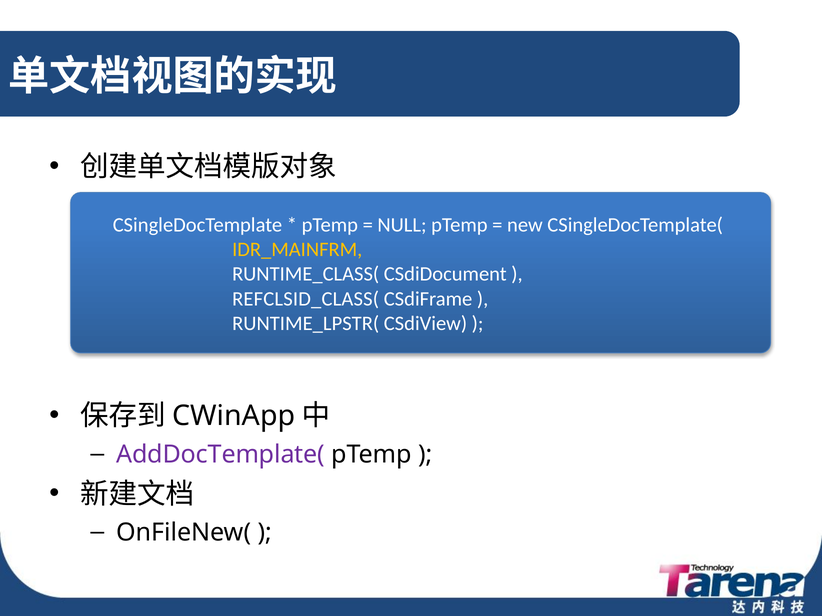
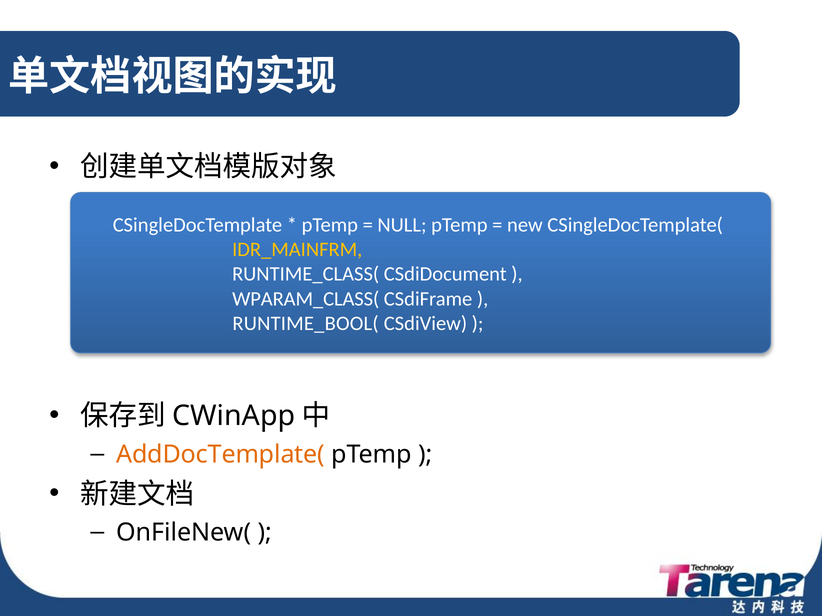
REFCLSID_CLASS(: REFCLSID_CLASS( -> WPARAM_CLASS( (306, 299)
RUNTIME_LPSTR(: RUNTIME_LPSTR( -> RUNTIME_BOOL( (306, 324)
AddDocTemplate( colour: purple -> orange (221, 455)
